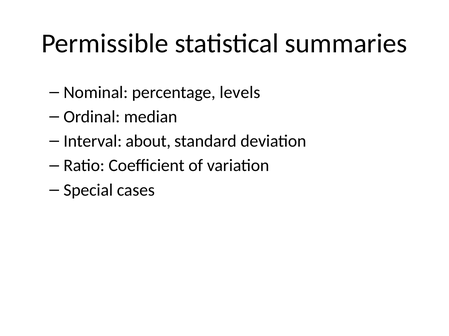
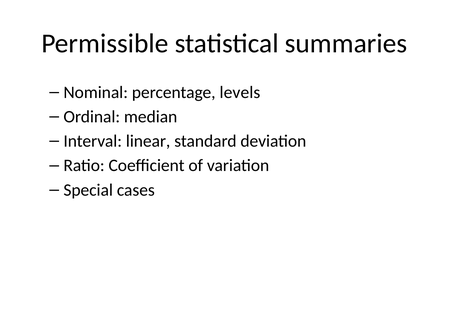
about: about -> linear (148, 141)
